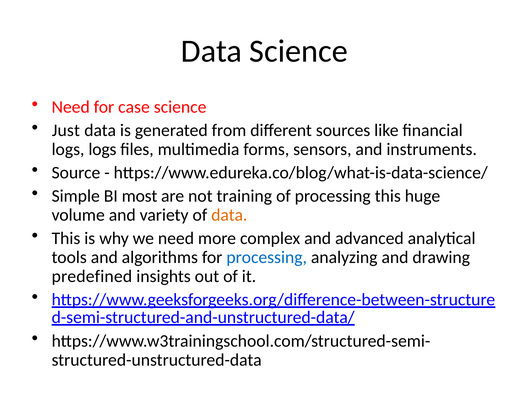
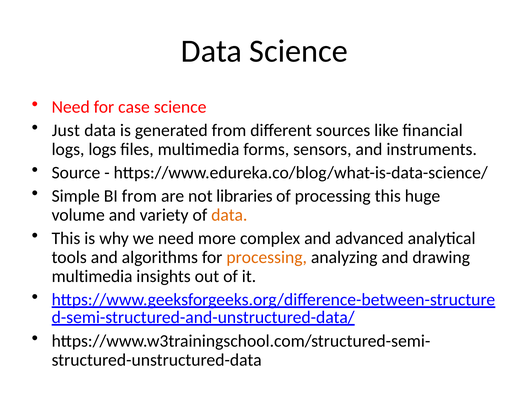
BI most: most -> from (139, 196)
training: training -> libraries (244, 196)
processing colour: blue -> orange (267, 257)
predefined: predefined -> multimedia (92, 276)
